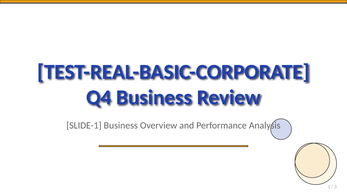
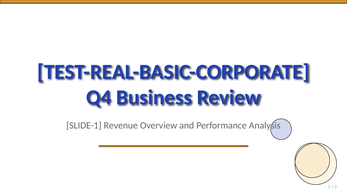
SLIDE-1 Business: Business -> Revenue (121, 126)
